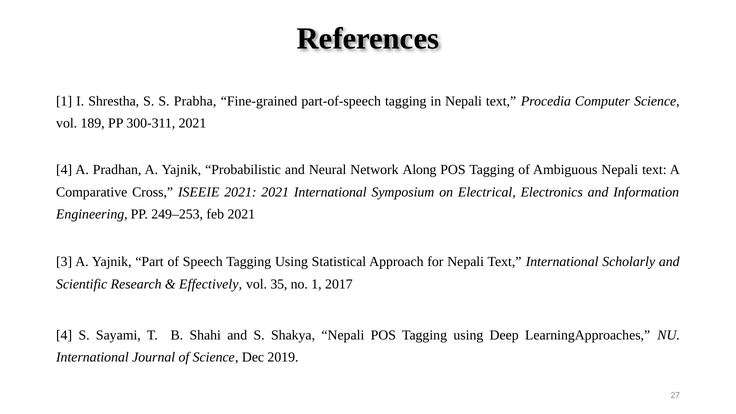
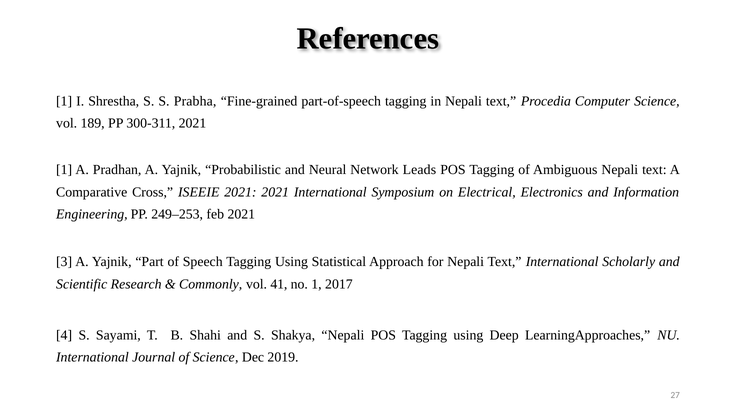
4: 4 -> 1 (64, 170)
Along: Along -> Leads (419, 170)
Effectively: Effectively -> Commonly (211, 284)
35: 35 -> 41 (279, 284)
